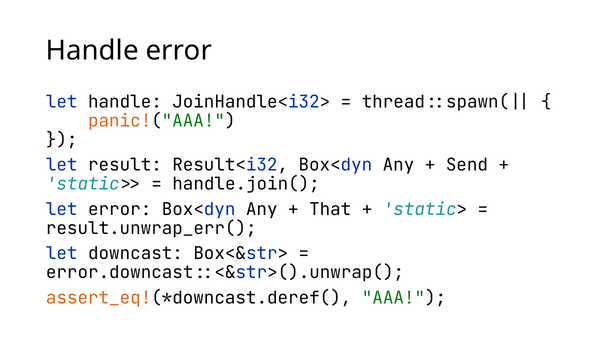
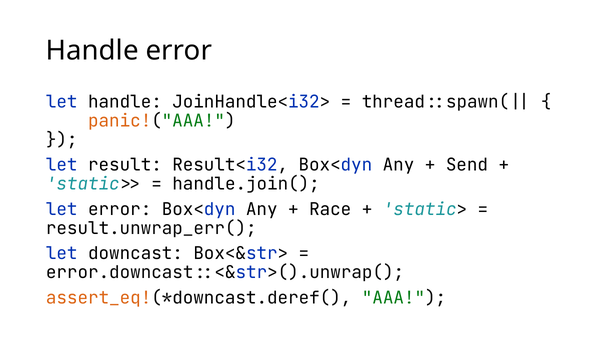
That: That -> Race (330, 210)
